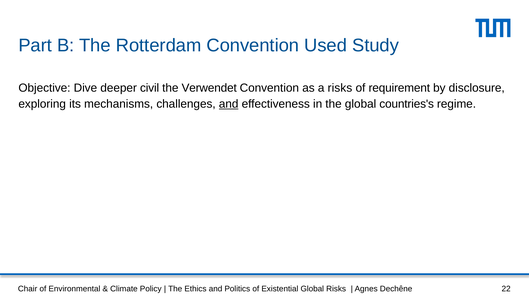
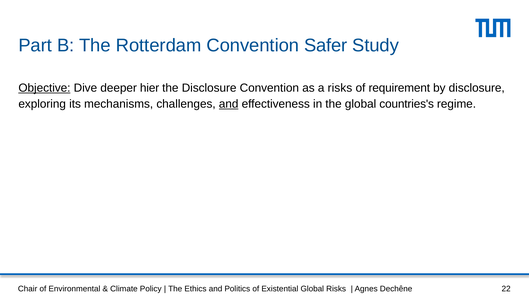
Used: Used -> Safer (326, 45)
Objective underline: none -> present (44, 88)
civil: civil -> hier (150, 88)
the Verwendet: Verwendet -> Disclosure (209, 88)
